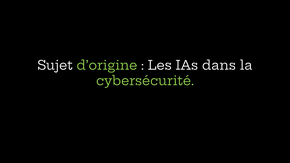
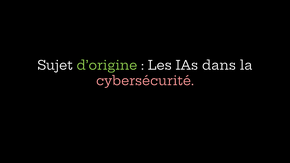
cybersécurité colour: light green -> pink (145, 81)
